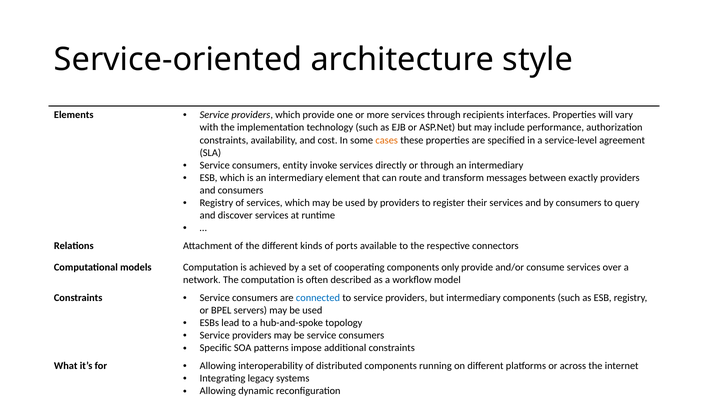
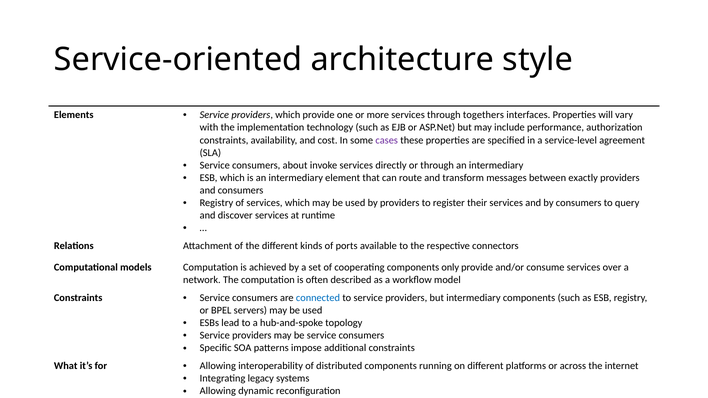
recipients: recipients -> togethers (483, 115)
cases colour: orange -> purple (387, 140)
entity: entity -> about (295, 165)
